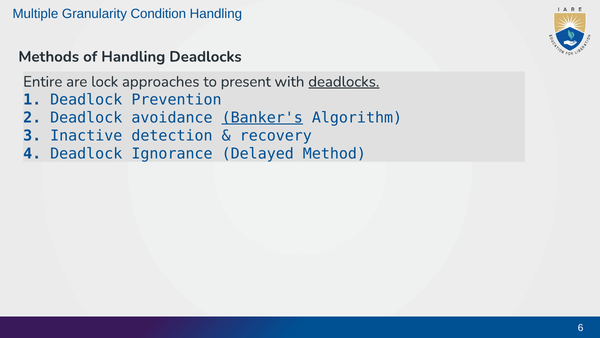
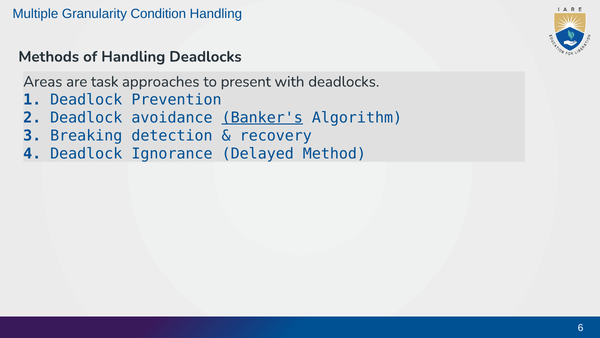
Entire: Entire -> Areas (43, 82)
lock: lock -> task (105, 82)
deadlocks underline: present -> none (344, 82)
Inactive: Inactive -> Breaking (86, 136)
